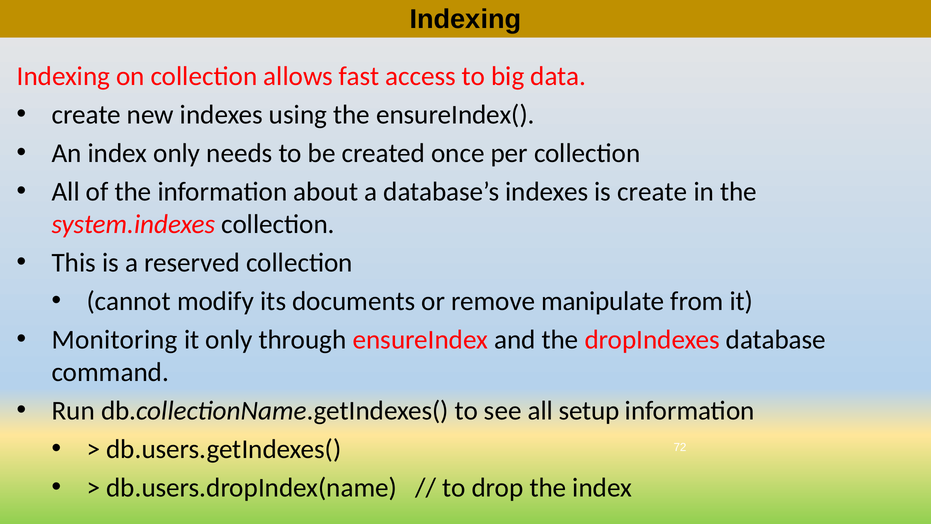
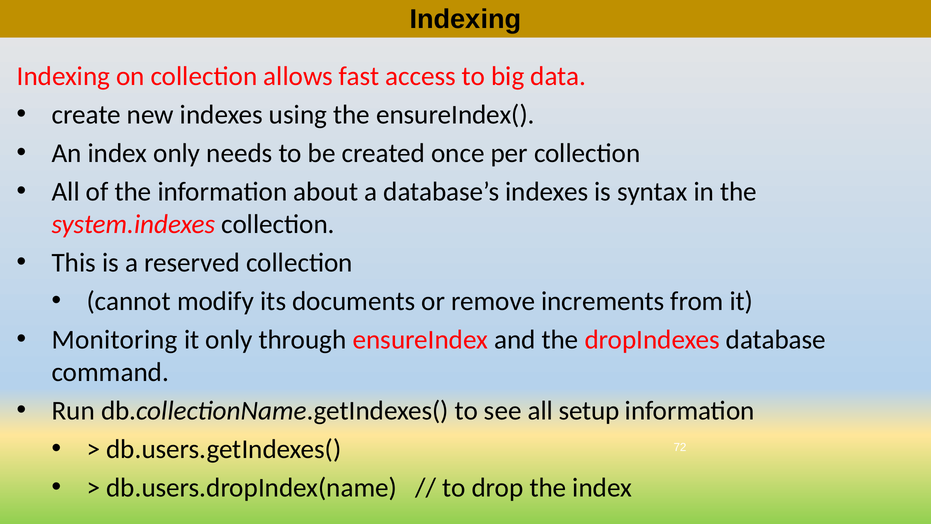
is create: create -> syntax (652, 192)
manipulate: manipulate -> increments (603, 301)
